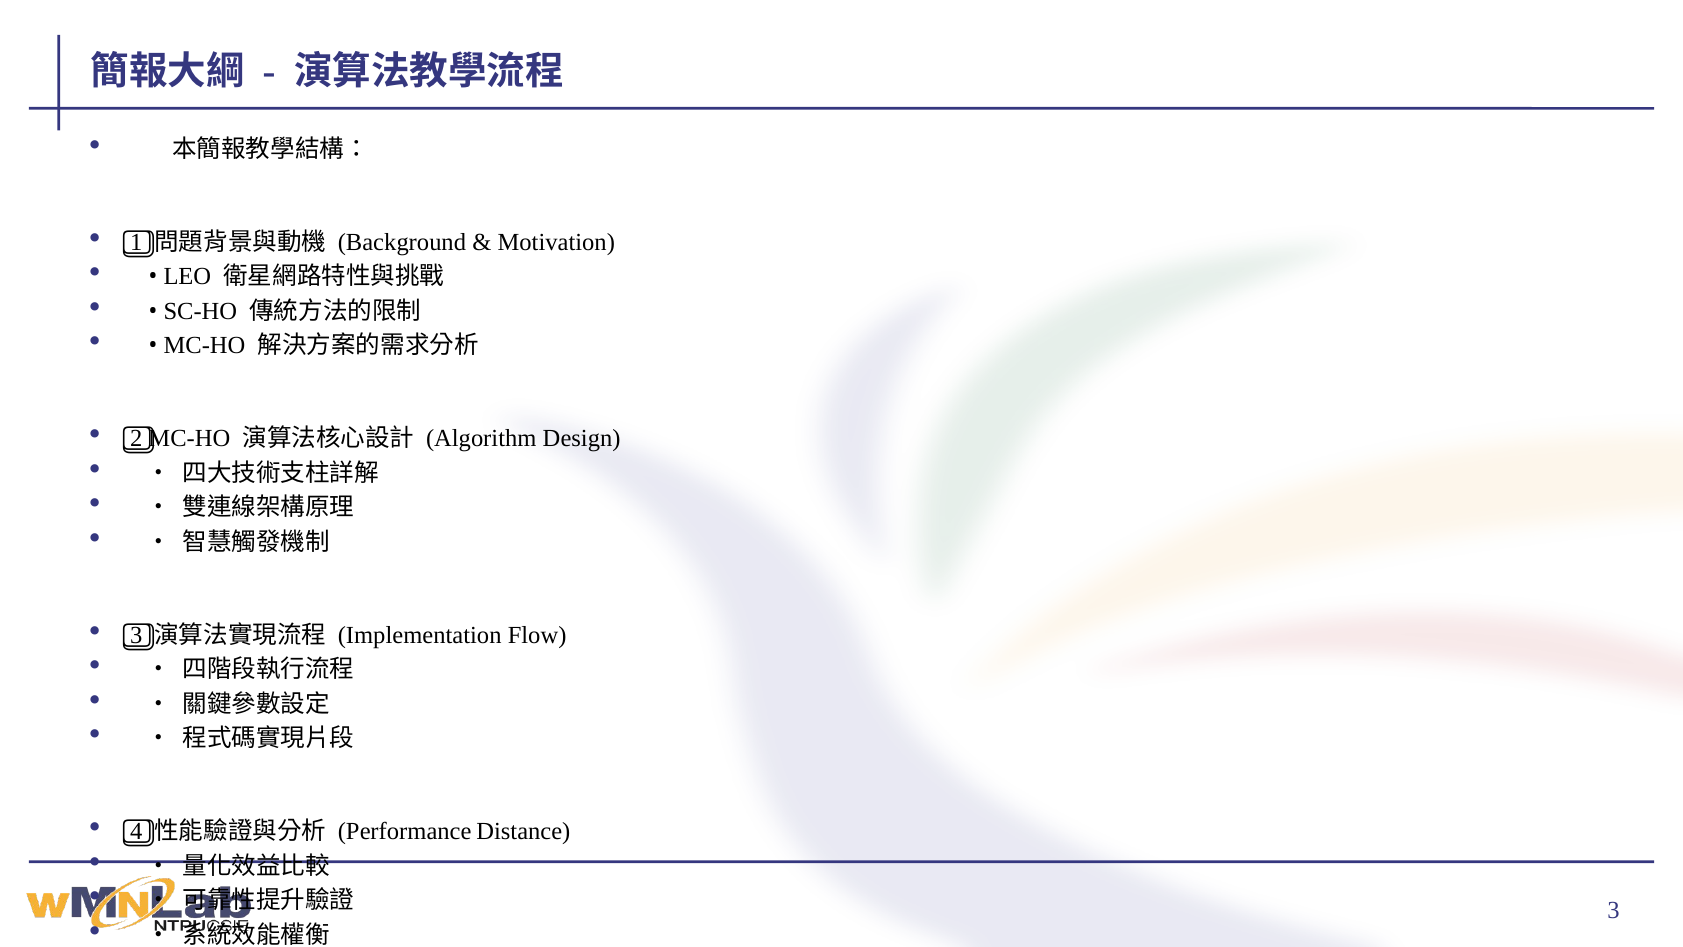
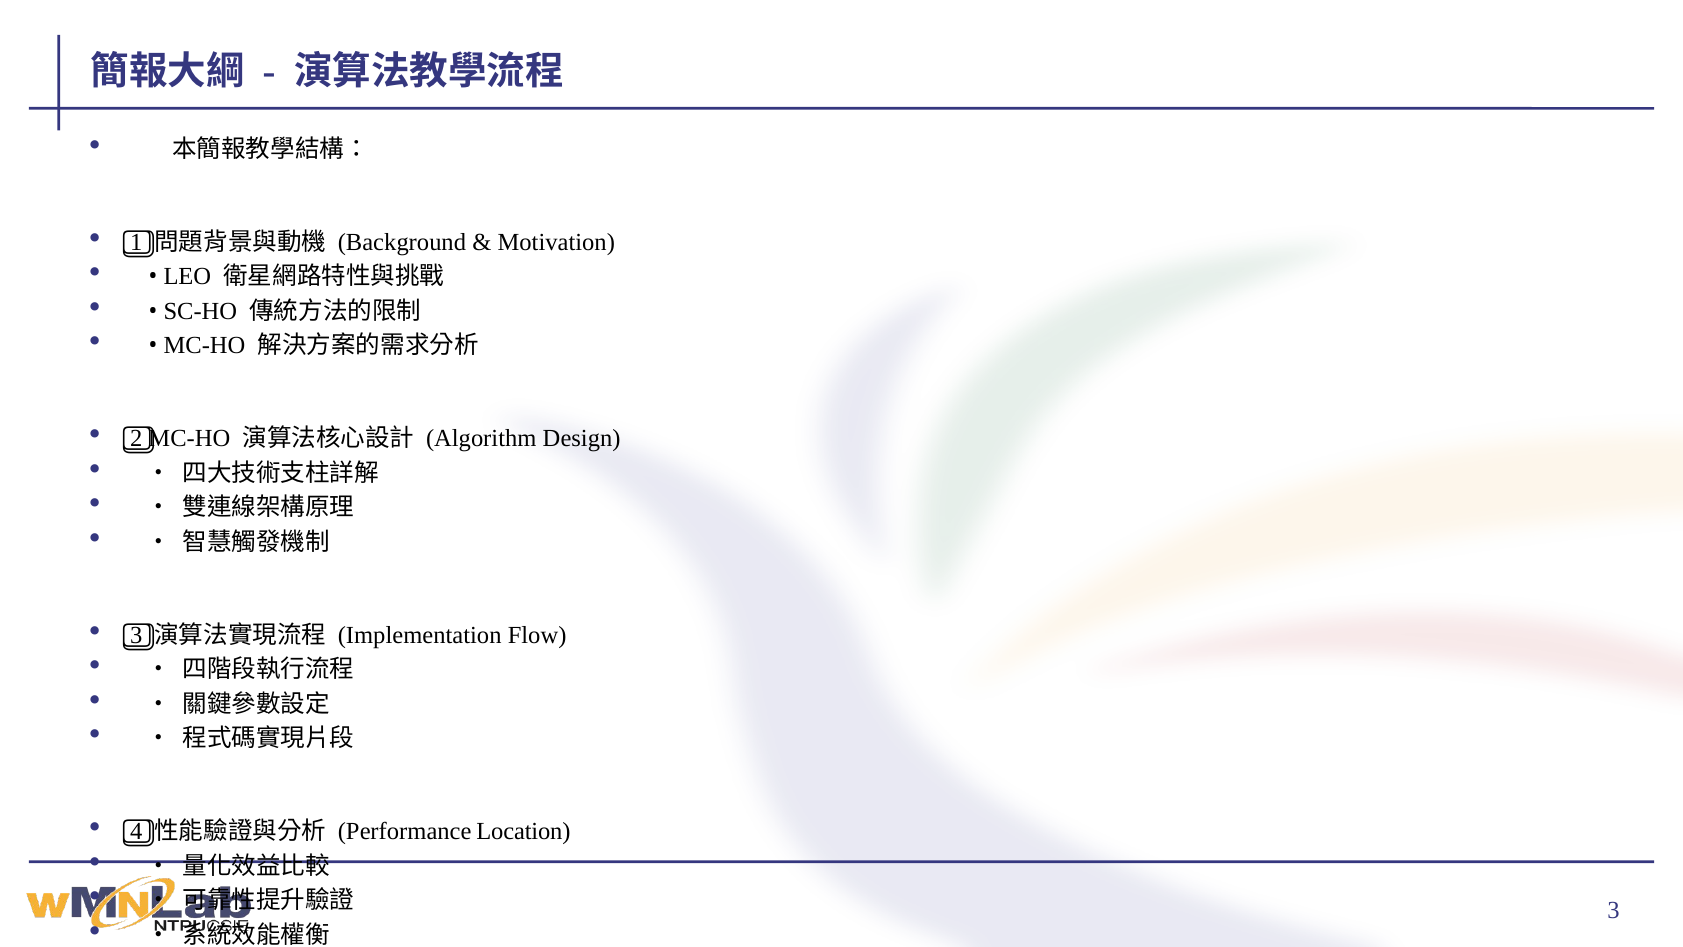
Distance: Distance -> Location (523, 832)
